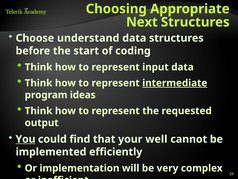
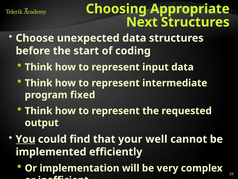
understand: understand -> unexpected (88, 38)
intermediate underline: present -> none (175, 83)
ideas: ideas -> fixed (83, 95)
